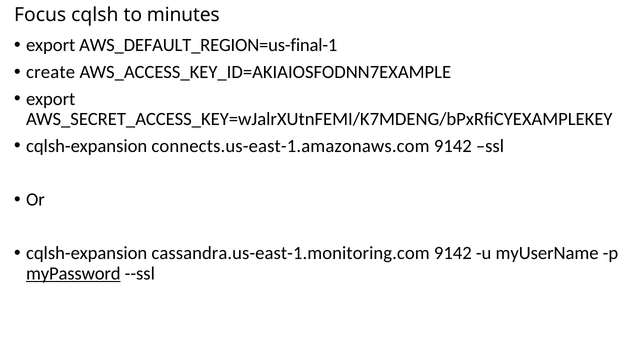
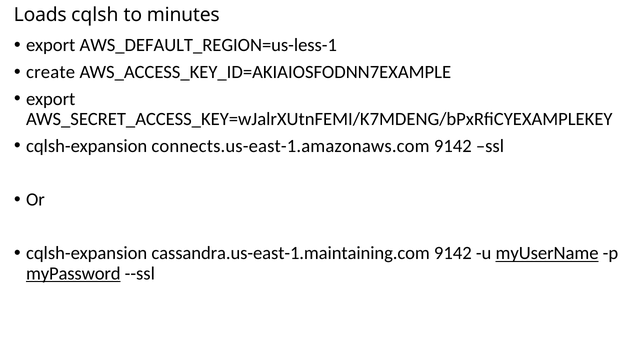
Focus: Focus -> Loads (40, 15)
AWS_DEFAULT_REGION=us-final-1: AWS_DEFAULT_REGION=us-final-1 -> AWS_DEFAULT_REGION=us-less-1 (208, 45)
cassandra.us-east-1.monitoring.com: cassandra.us-east-1.monitoring.com -> cassandra.us-east-1.maintaining.com (291, 253)
myUserName underline: none -> present (547, 253)
